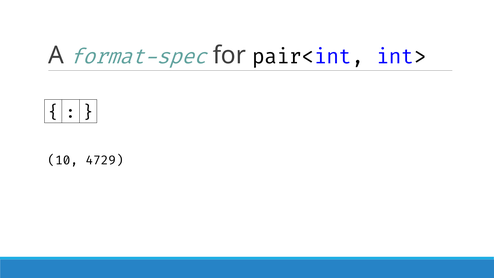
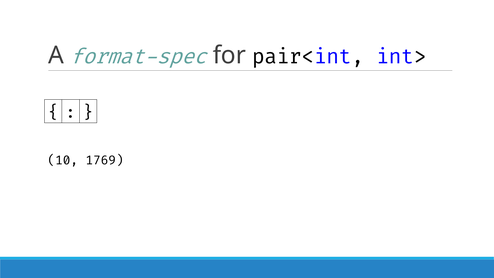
4729: 4729 -> 1769 (105, 160)
